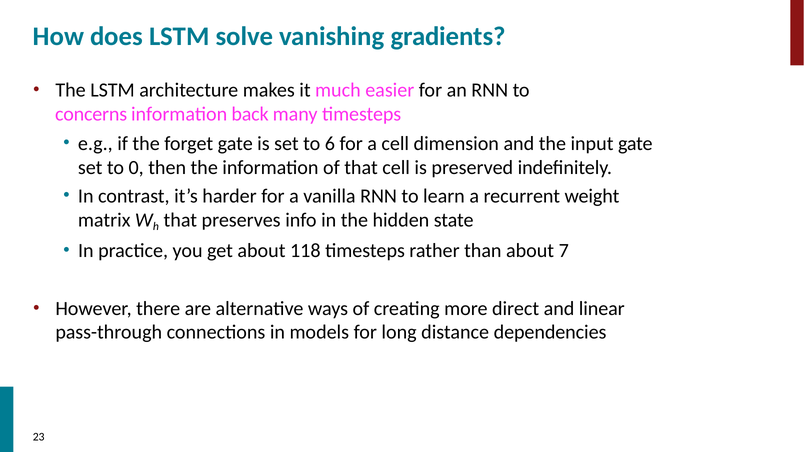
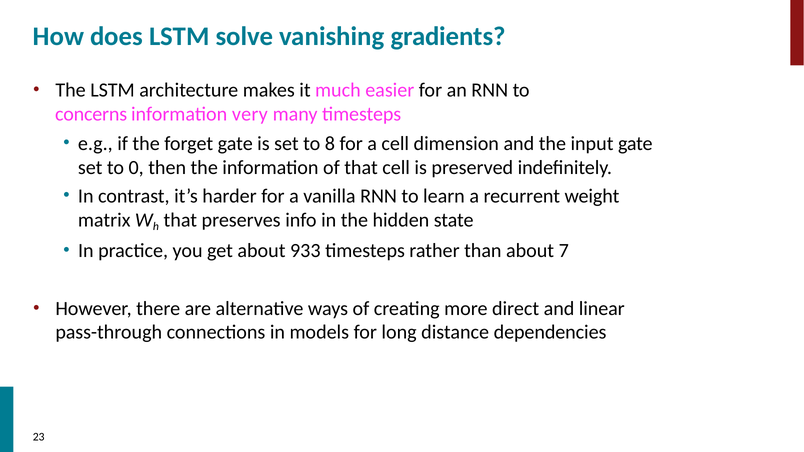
back: back -> very (250, 114)
6: 6 -> 8 (330, 144)
118: 118 -> 933 (305, 251)
